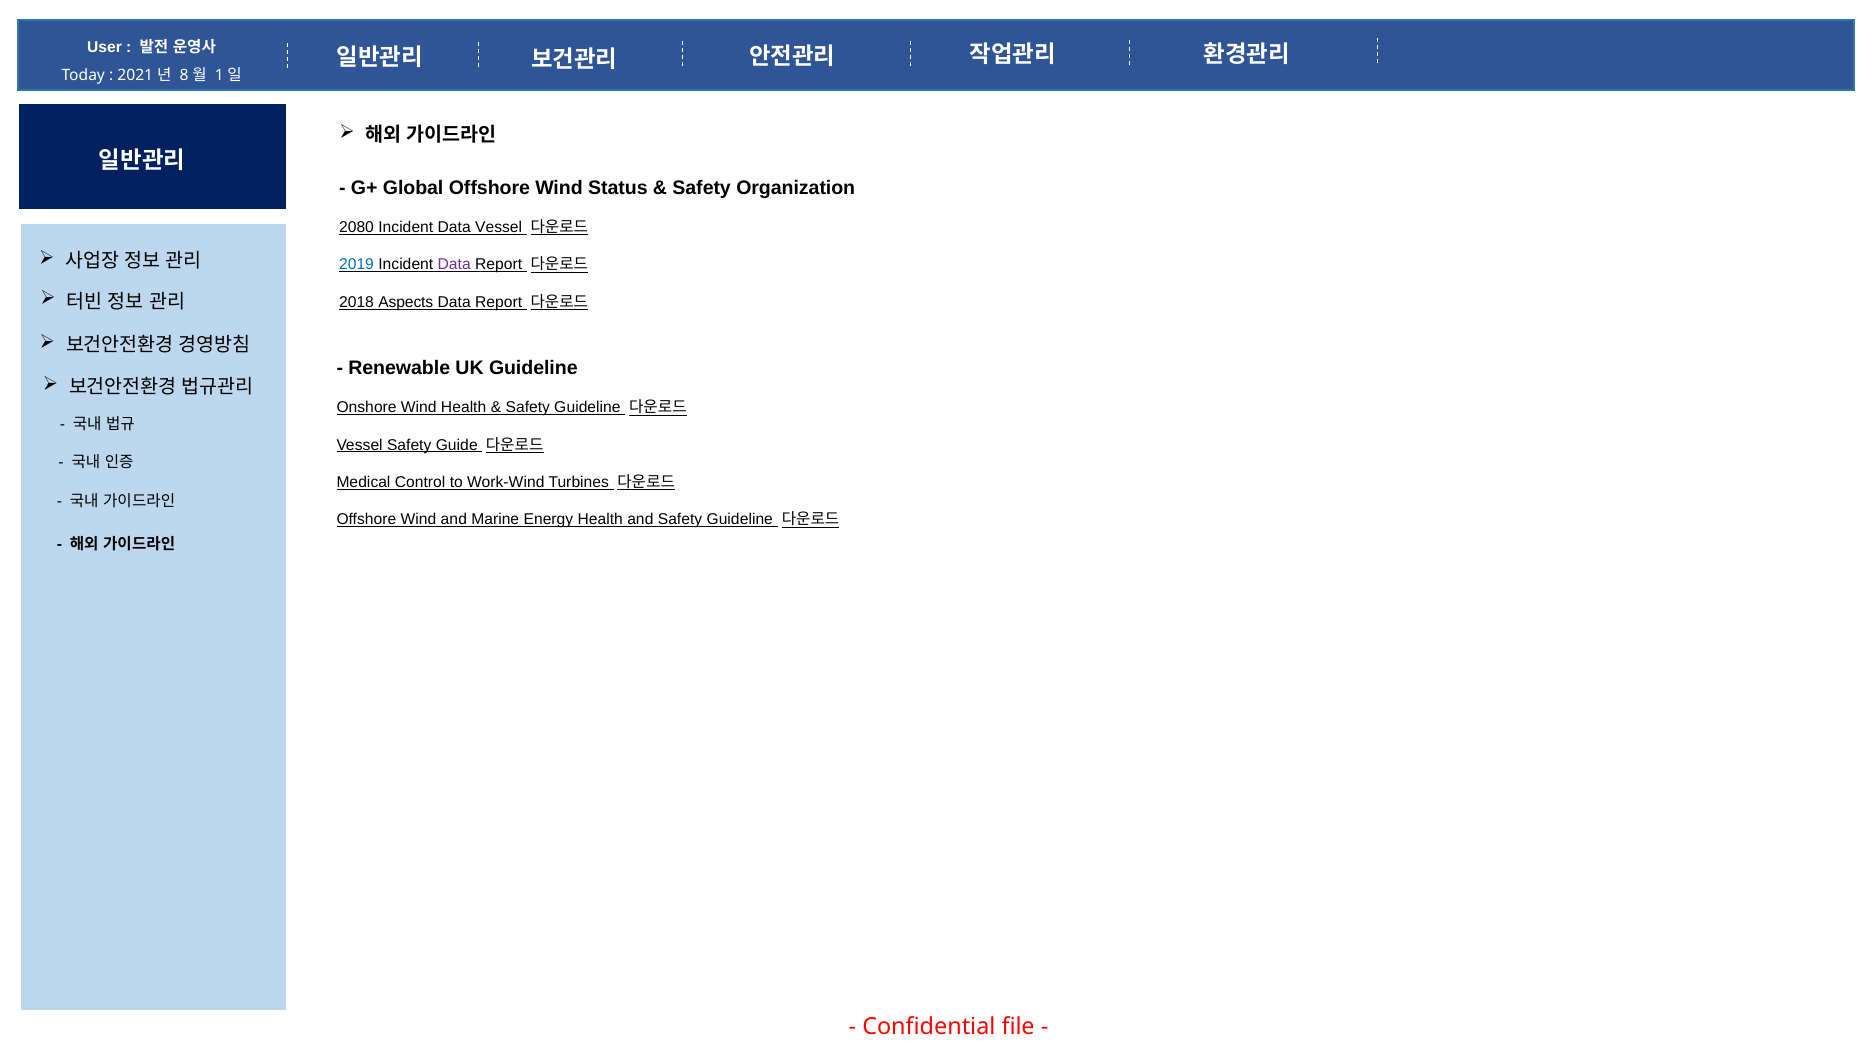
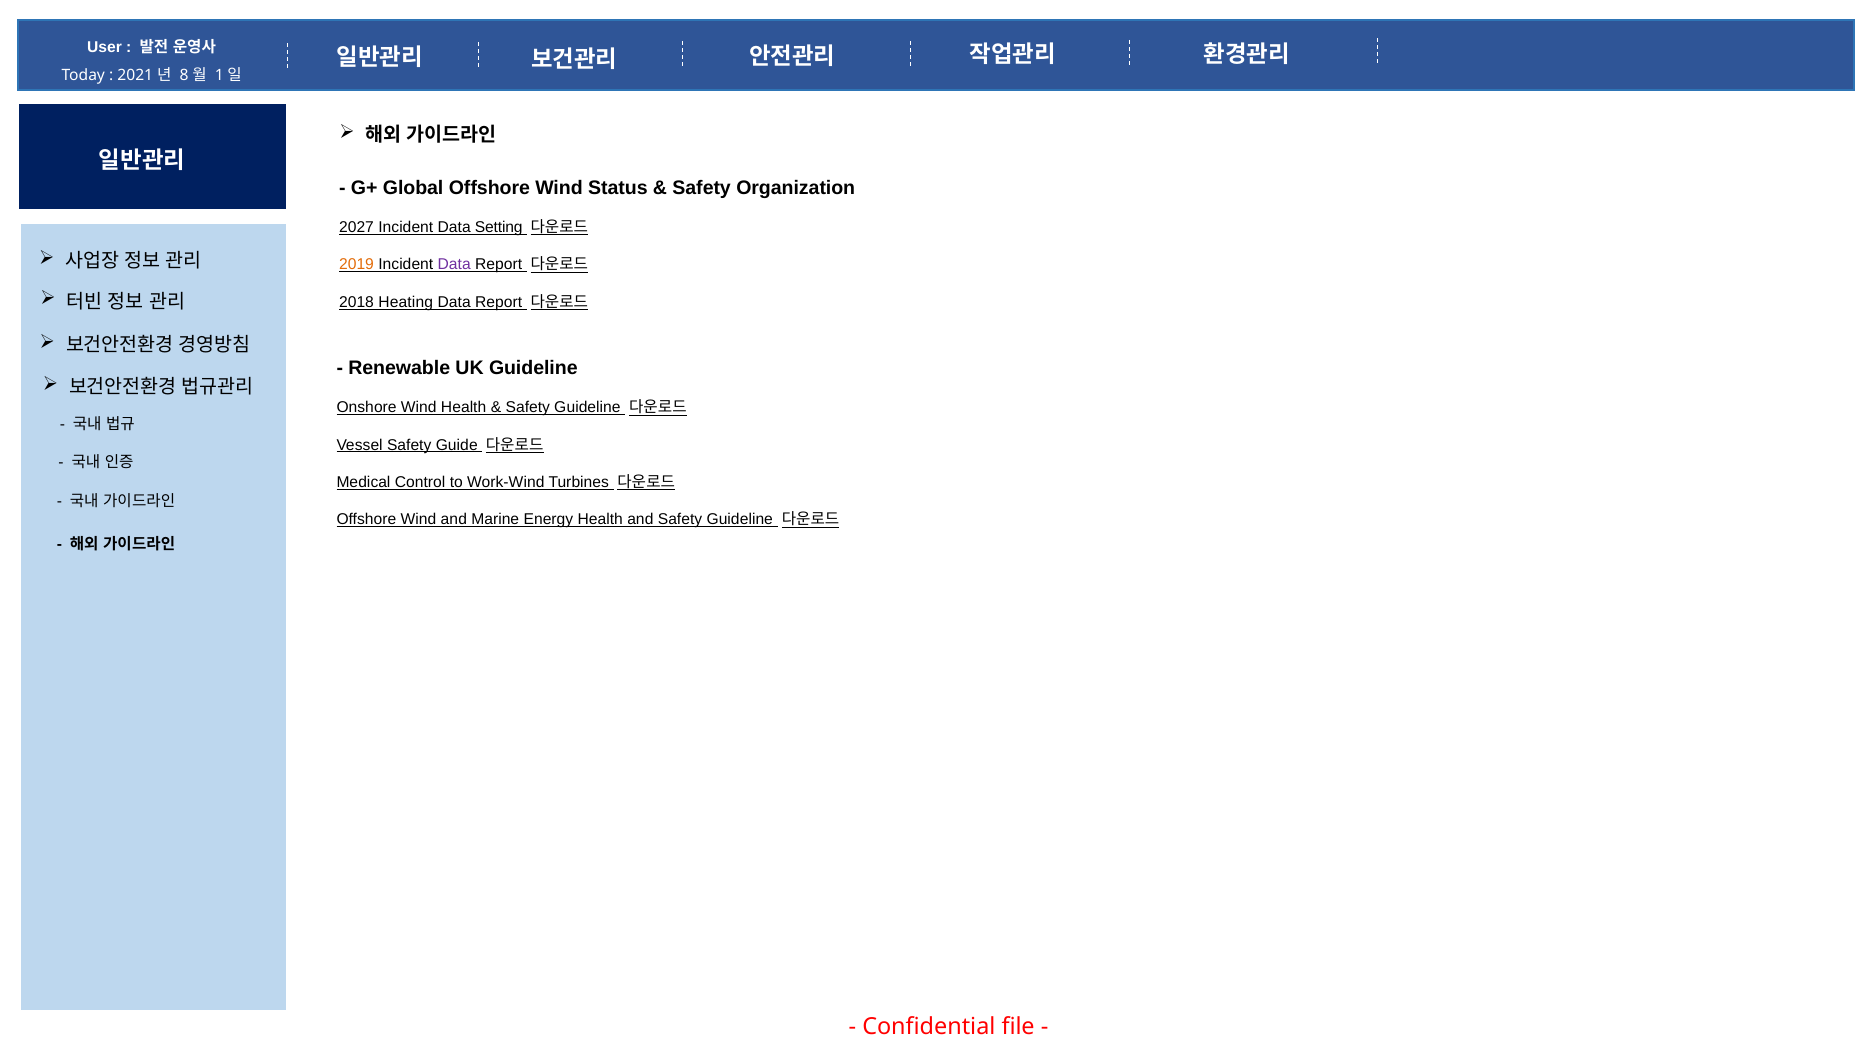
2080: 2080 -> 2027 (357, 227)
Data Vessel: Vessel -> Setting (499, 227)
2019 colour: blue -> orange (357, 265)
Aspects: Aspects -> Heating (406, 302)
